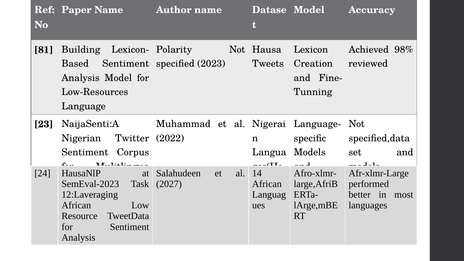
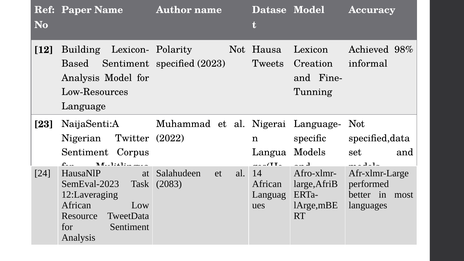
81: 81 -> 12 (44, 50)
reviewed: reviewed -> informal (368, 64)
2027: 2027 -> 2083 (169, 184)
